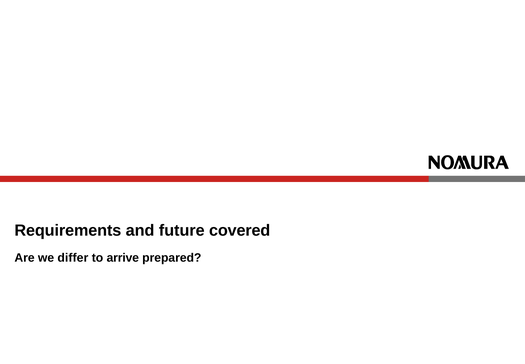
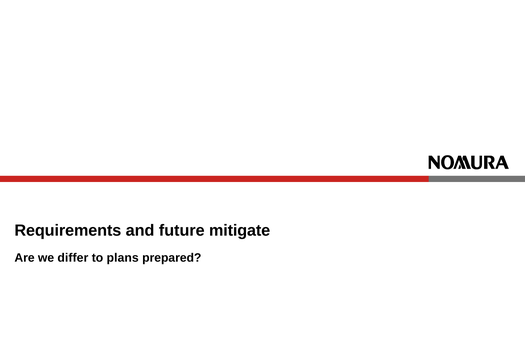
covered: covered -> mitigate (240, 230)
arrive: arrive -> plans (123, 257)
